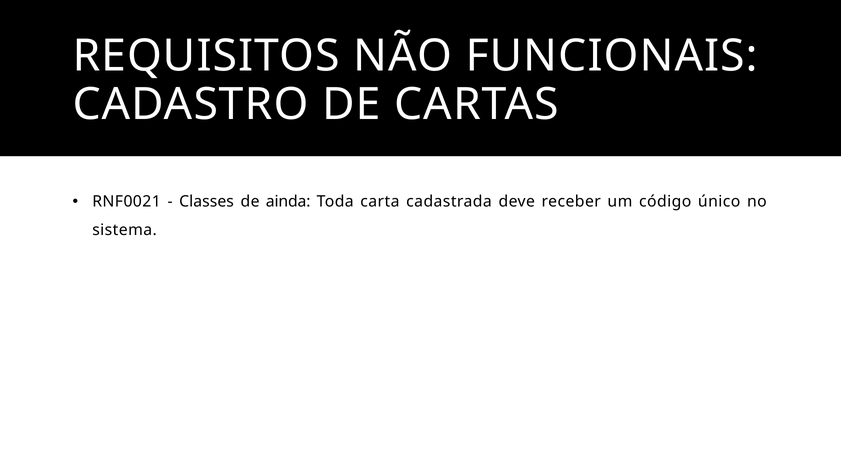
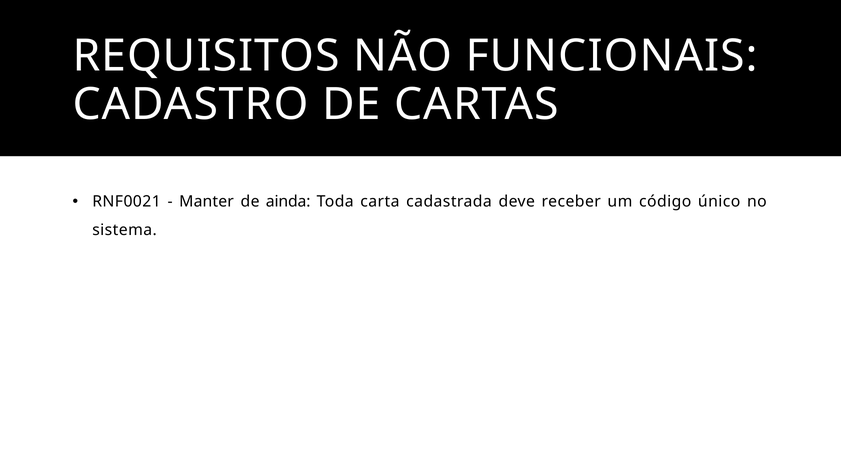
Classes: Classes -> Manter (207, 202)
